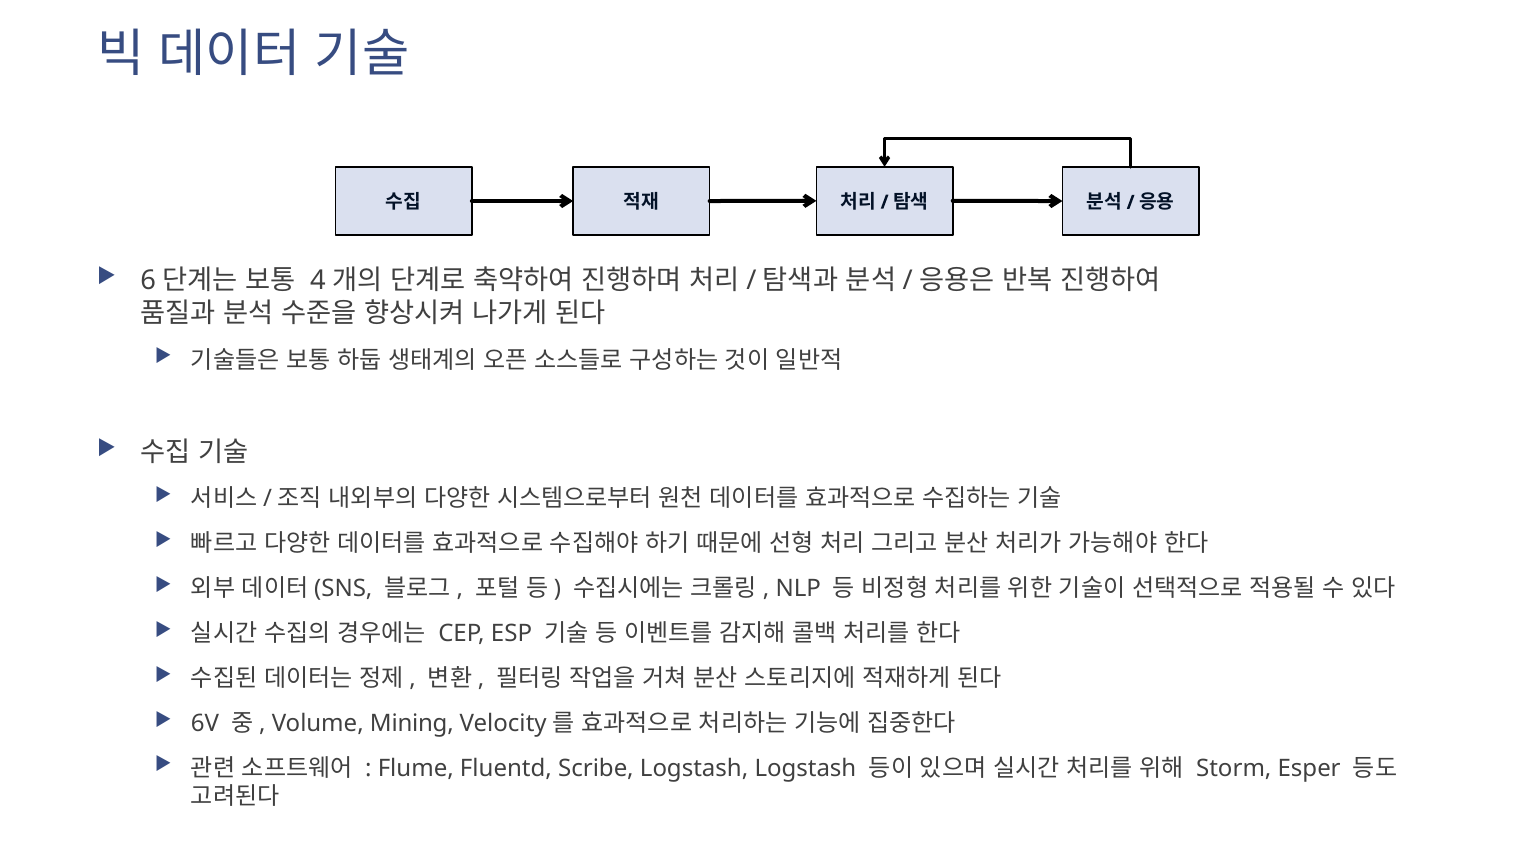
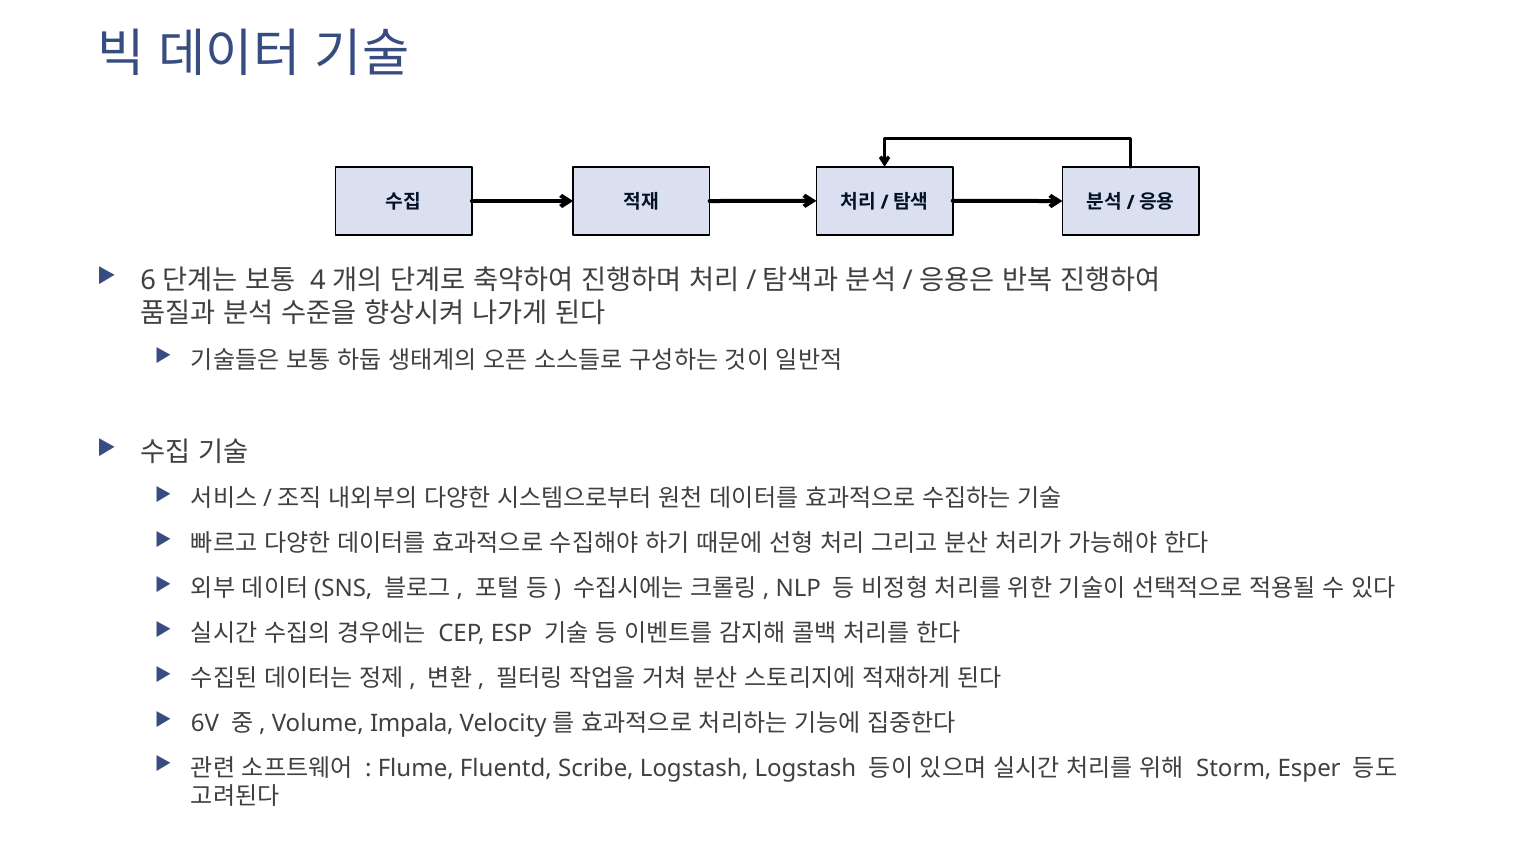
Mining: Mining -> Impala (412, 723)
